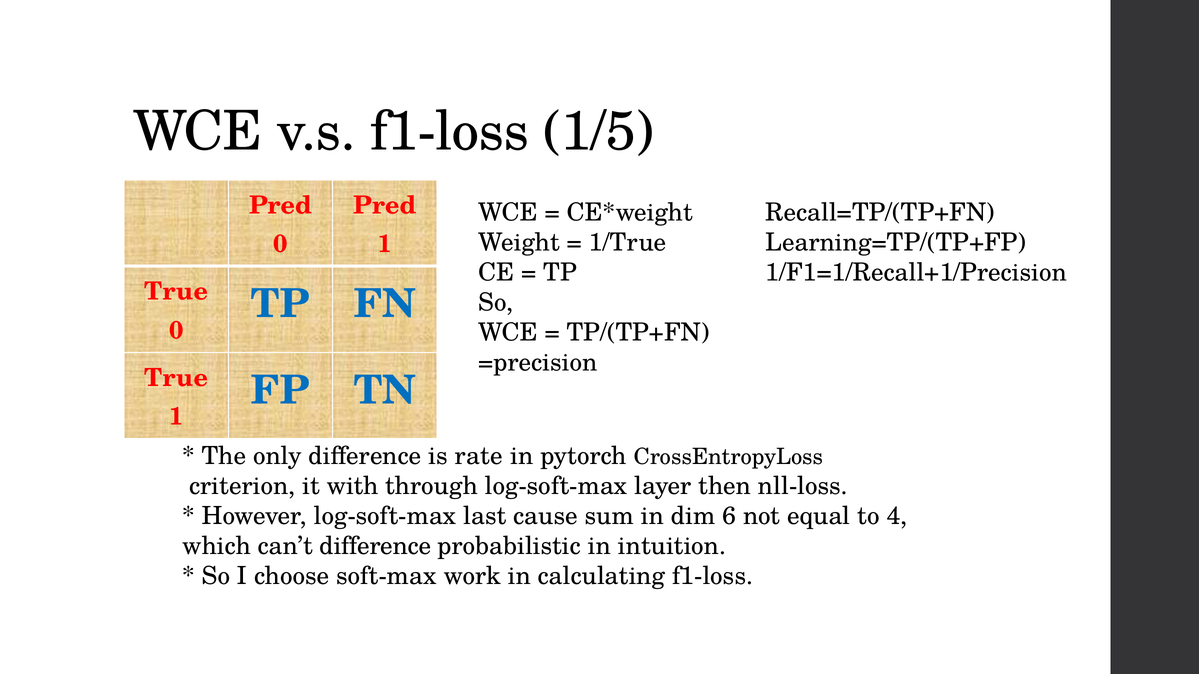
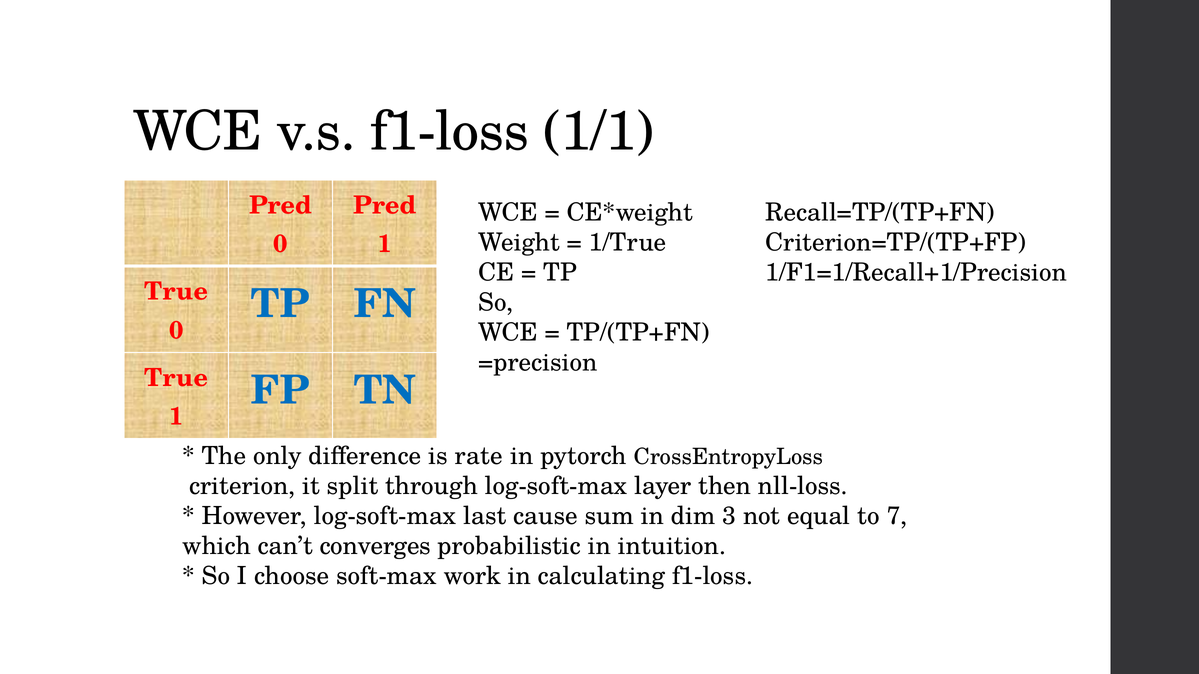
1/5: 1/5 -> 1/1 (599, 132)
Learning=TP/(TP+FP: Learning=TP/(TP+FP -> Criterion=TP/(TP+FP (896, 243)
with: with -> split (353, 486)
6: 6 -> 3 (729, 516)
4: 4 -> 7 (897, 516)
can’t difference: difference -> converges (375, 546)
